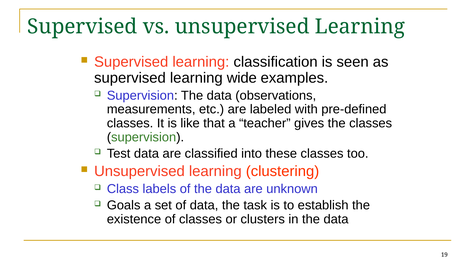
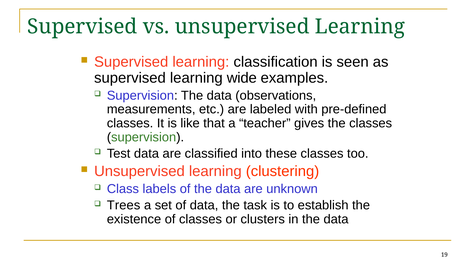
Goals: Goals -> Trees (124, 206)
